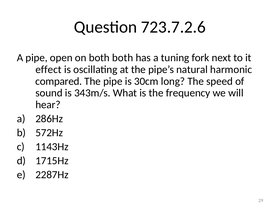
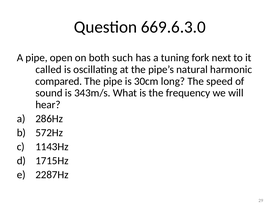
723.7.2.6: 723.7.2.6 -> 669.6.3.0 (173, 27)
both both: both -> such (123, 58)
effect: effect -> called (49, 69)
